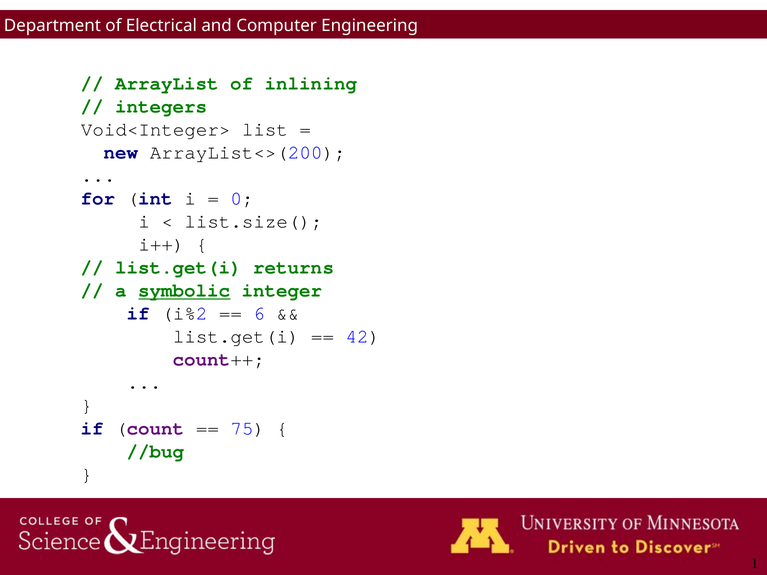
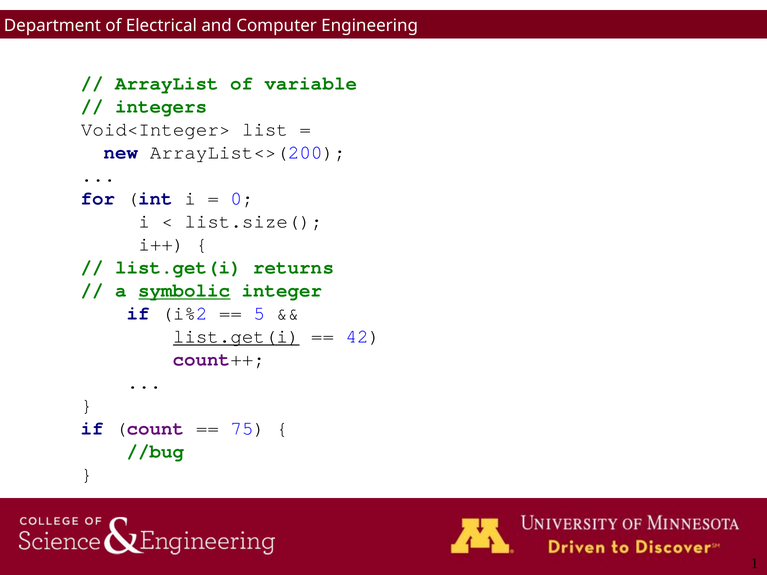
inlining: inlining -> variable (311, 84)
6: 6 -> 5 (259, 314)
list.get(i underline: none -> present (236, 337)
